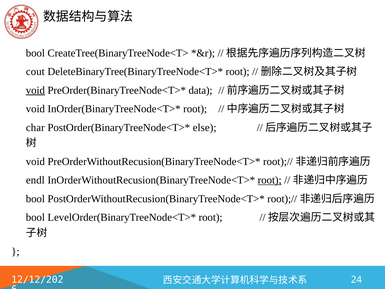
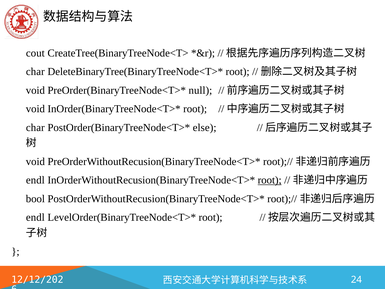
bool: bool -> cout (35, 53)
cout: cout -> char (35, 72)
void underline: present -> none (35, 90)
data: data -> null (200, 90)
bool: bool -> endl (35, 217)
